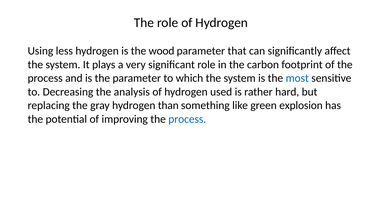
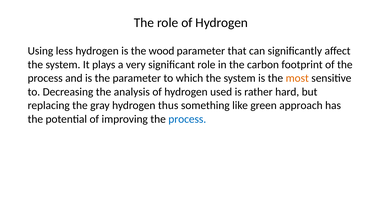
most colour: blue -> orange (297, 78)
than: than -> thus (168, 105)
explosion: explosion -> approach (301, 105)
